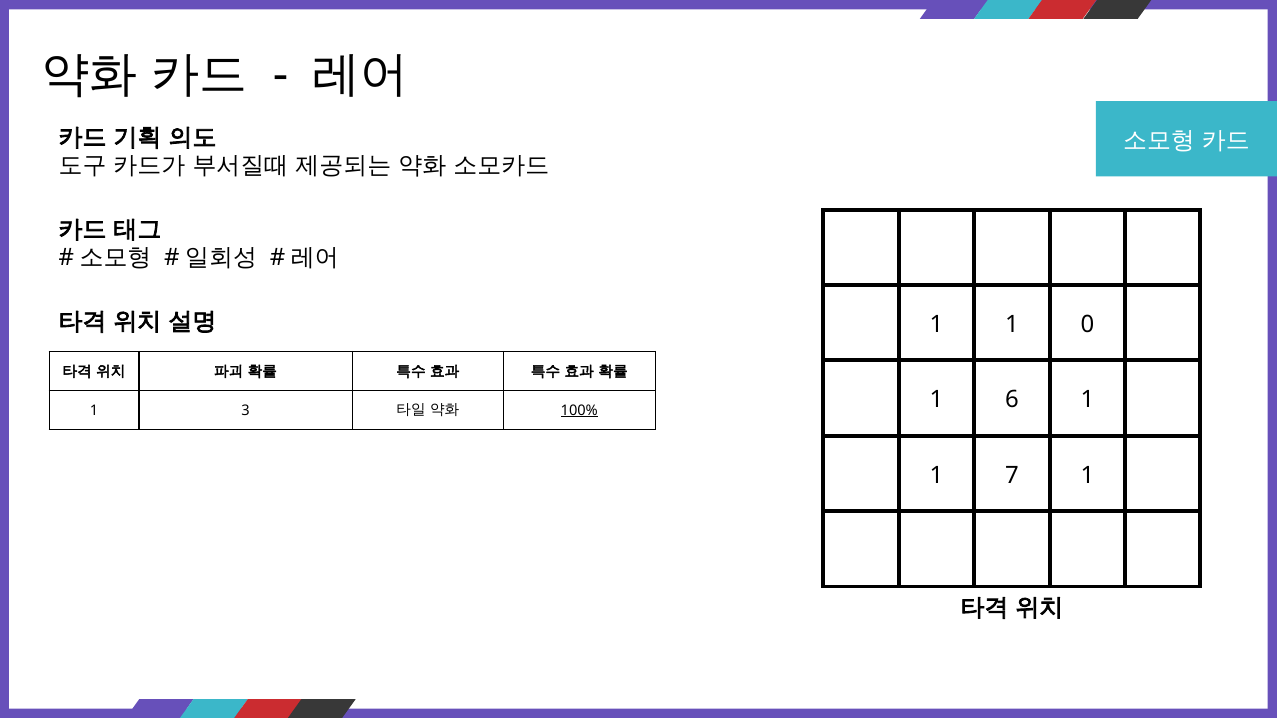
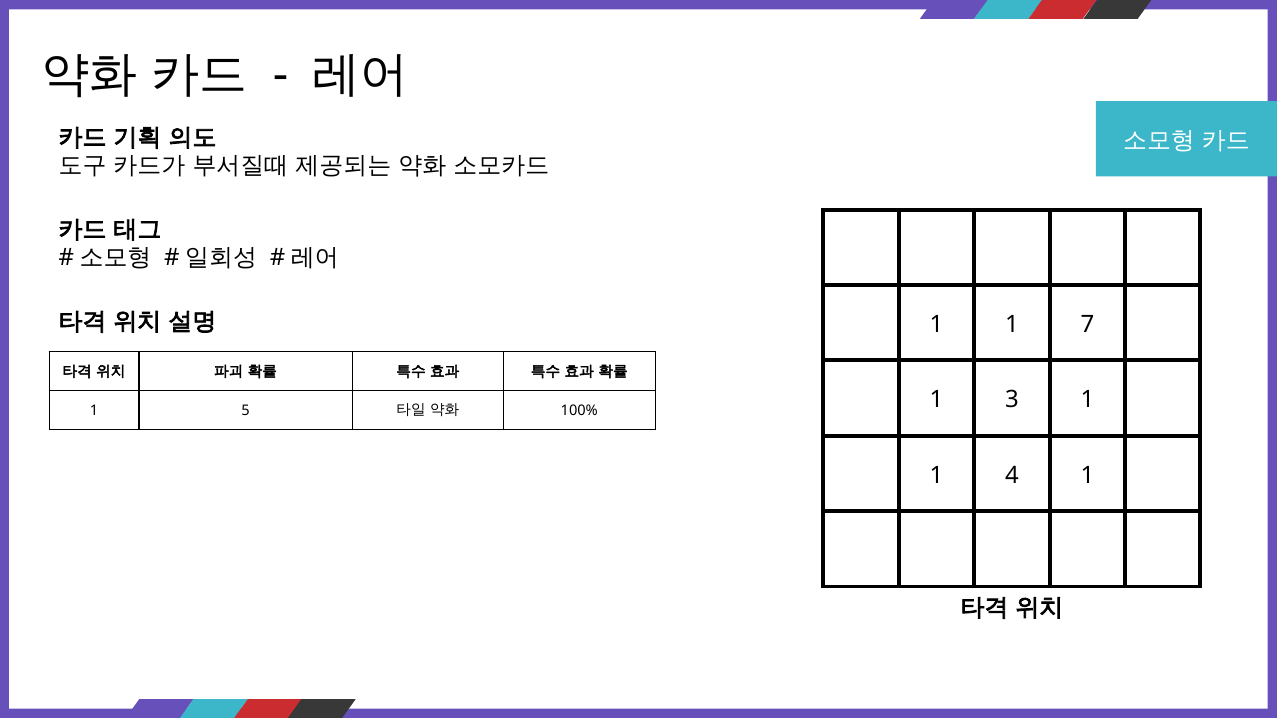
0: 0 -> 7 (1087, 325)
6: 6 -> 3 (1012, 400)
3: 3 -> 5 (246, 411)
100% underline: present -> none (579, 411)
7: 7 -> 4 (1012, 475)
